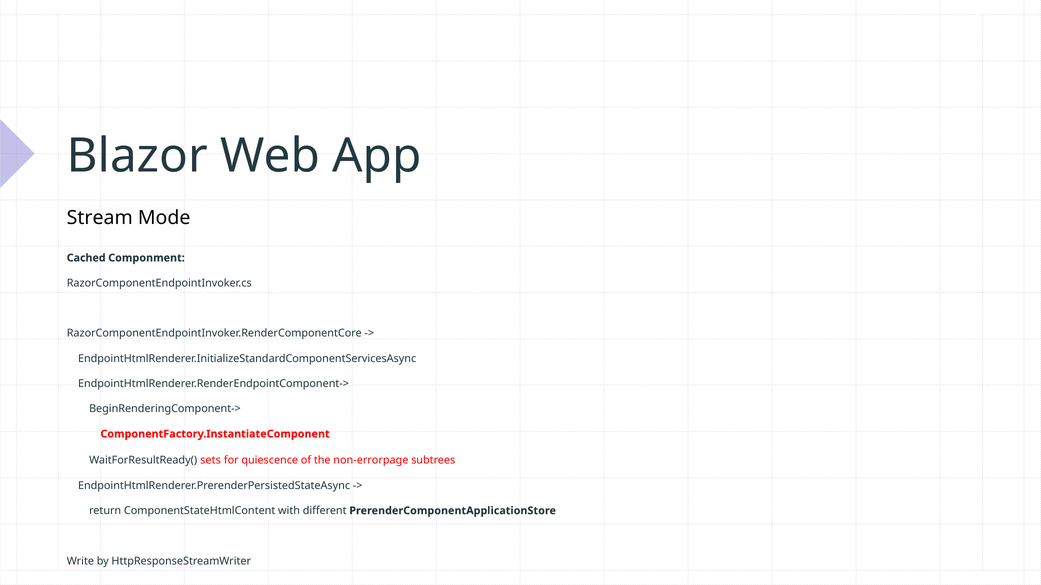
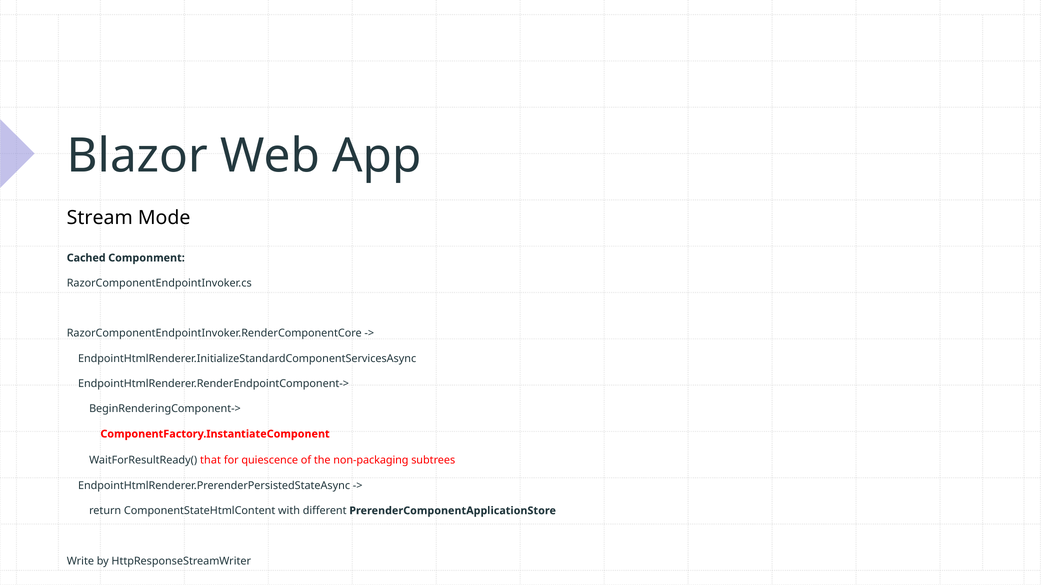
sets: sets -> that (211, 461)
non-errorpage: non-errorpage -> non-packaging (371, 461)
